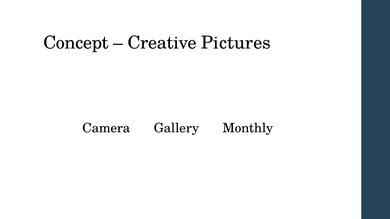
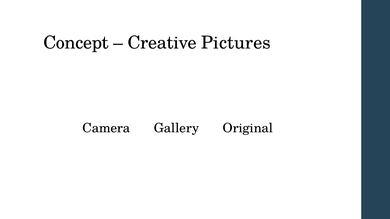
Monthly: Monthly -> Original (248, 128)
